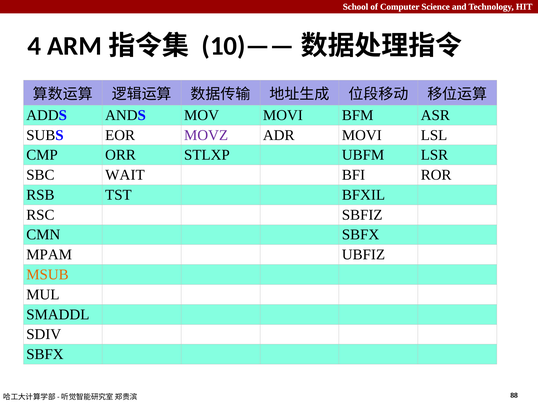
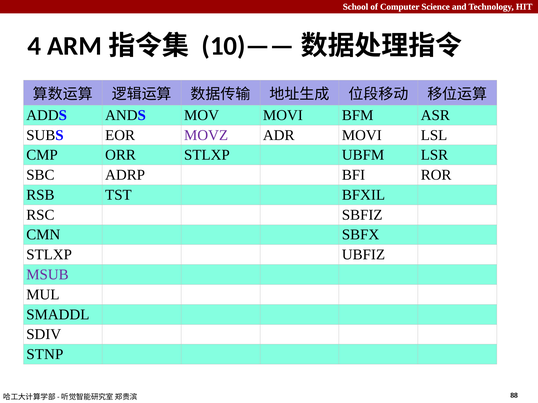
WAIT: WAIT -> ADRP (125, 175)
MPAM: MPAM -> STLXP (49, 255)
MSUB colour: orange -> purple (47, 275)
SBFX: SBFX -> STNP (45, 355)
